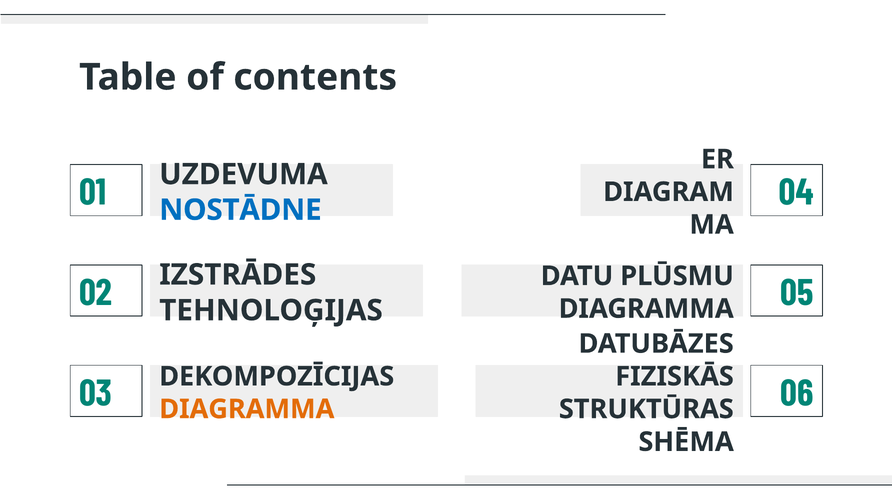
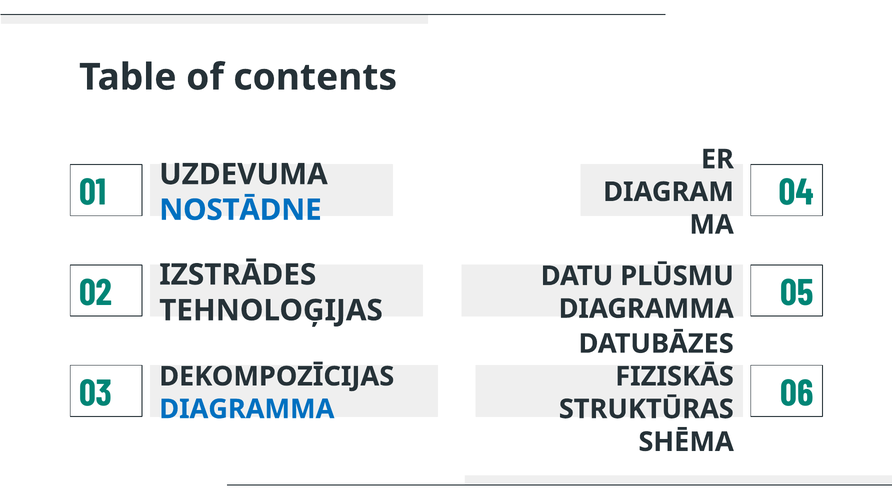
DIAGRAMMA colour: orange -> blue (247, 409)
